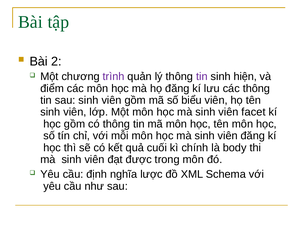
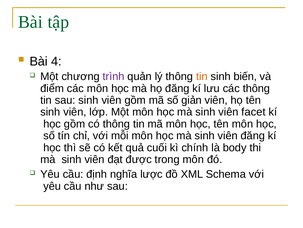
2: 2 -> 4 (56, 61)
tin colour: purple -> orange (202, 76)
hiện: hiện -> biến (245, 76)
biểu: biểu -> giản (192, 100)
